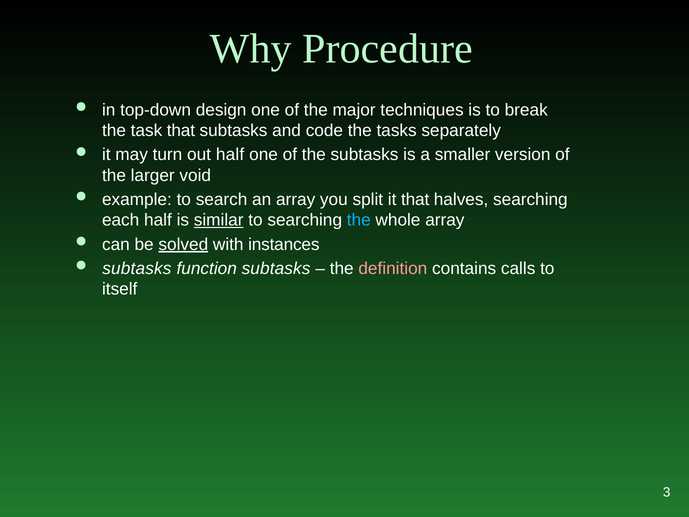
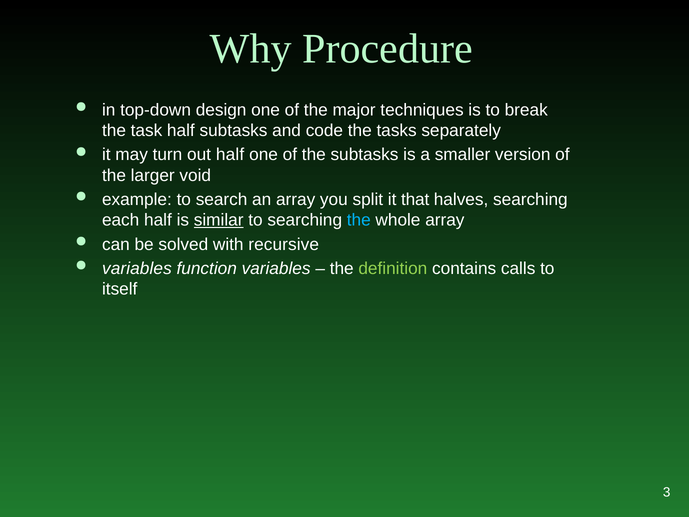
task that: that -> half (181, 131)
solved underline: present -> none (183, 244)
instances: instances -> recursive (284, 244)
subtasks: subtasks -> variables (137, 268)
function subtasks: subtasks -> variables (276, 268)
definition colour: pink -> light green (393, 268)
